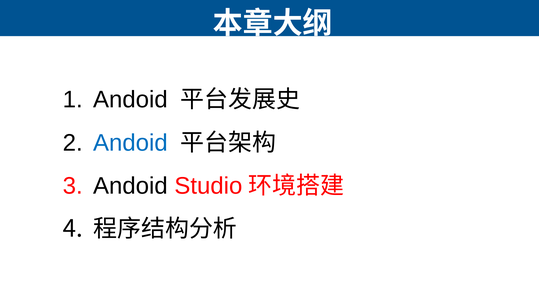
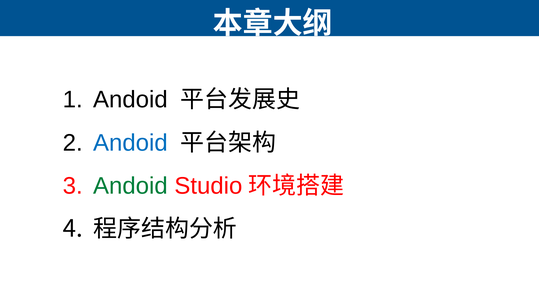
Andoid colour: black -> green (130, 186)
